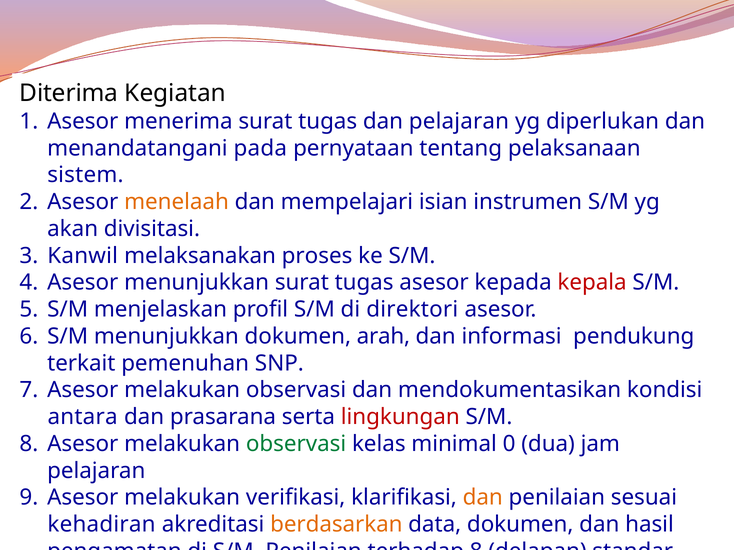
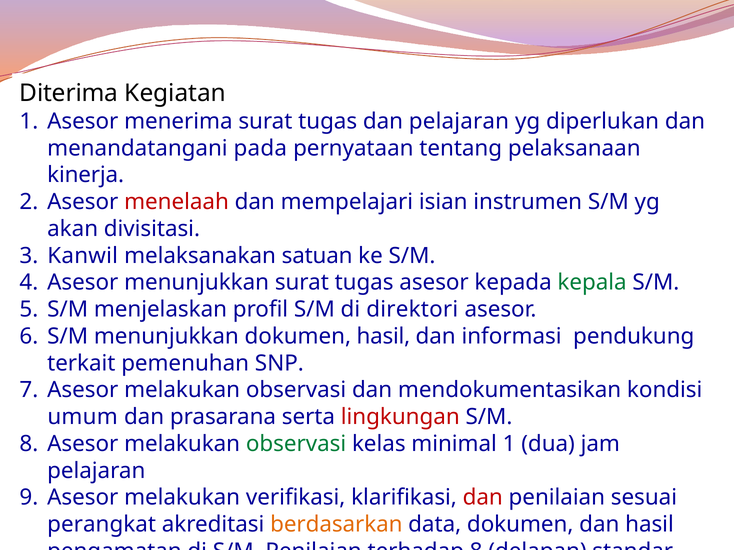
sistem: sistem -> kinerja (86, 175)
menelaah colour: orange -> red (177, 202)
proses: proses -> satuan (317, 256)
kepala colour: red -> green (592, 283)
dokumen arah: arah -> hasil (383, 337)
antara: antara -> umum (83, 417)
minimal 0: 0 -> 1 (509, 444)
dan colour: orange -> red (483, 498)
kehadiran: kehadiran -> perangkat (102, 525)
